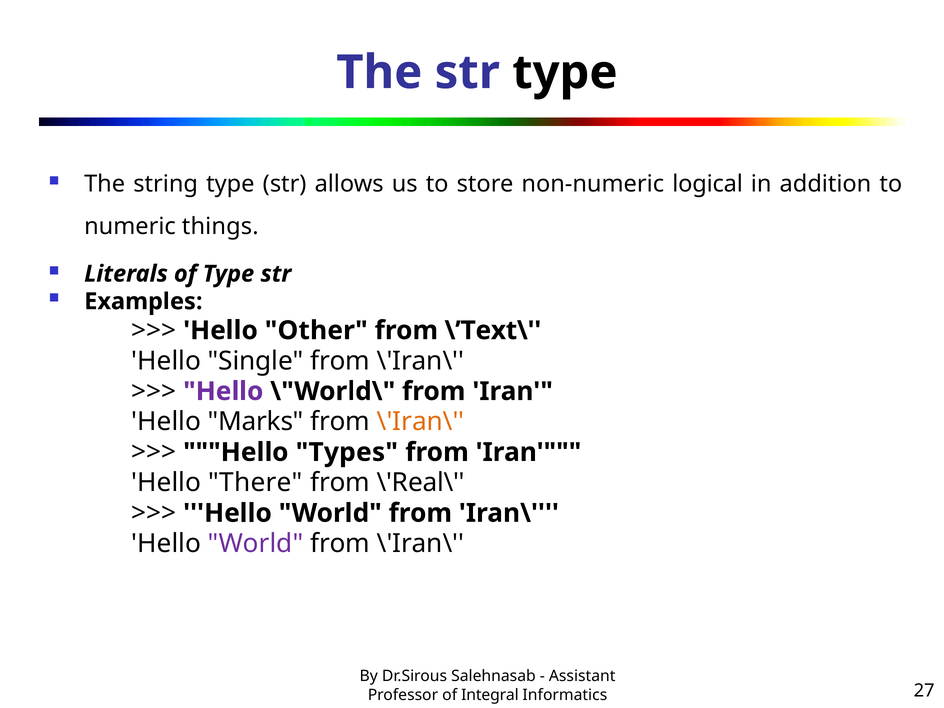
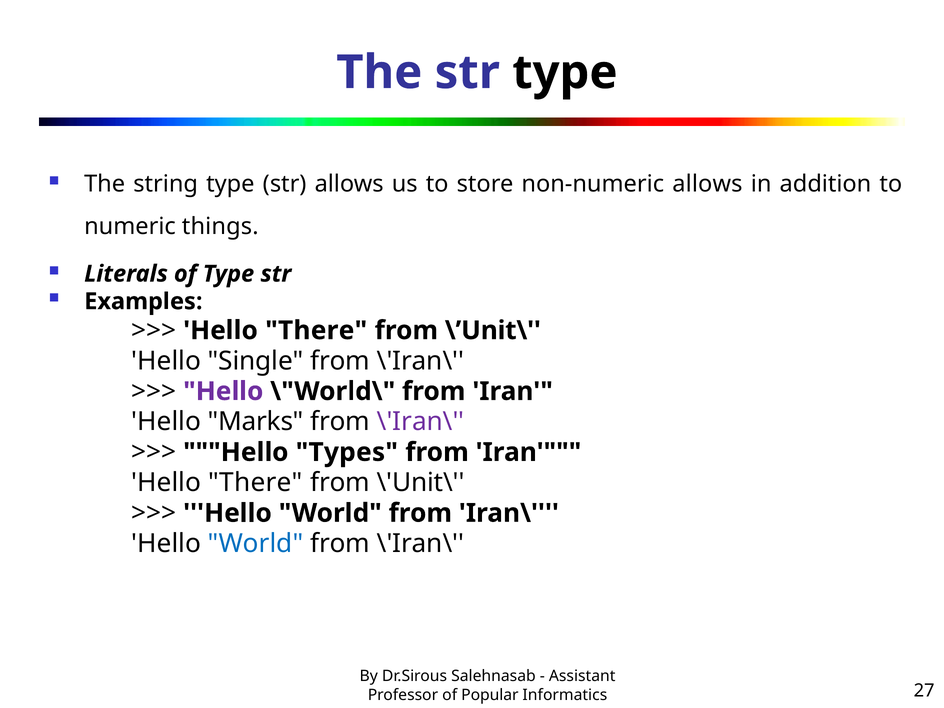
non-numeric logical: logical -> allows (707, 184)
Other: Other -> There (316, 330)
\’Text\: \’Text\ -> \’Unit\ (493, 330)
\'Iran\ colour: orange -> purple (421, 422)
\'Real\: \'Real\ -> \'Unit\ (421, 483)
World colour: purple -> blue (256, 544)
Integral: Integral -> Popular (490, 695)
